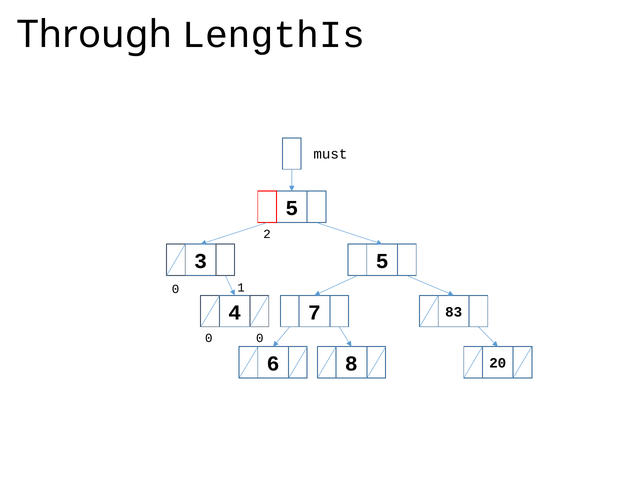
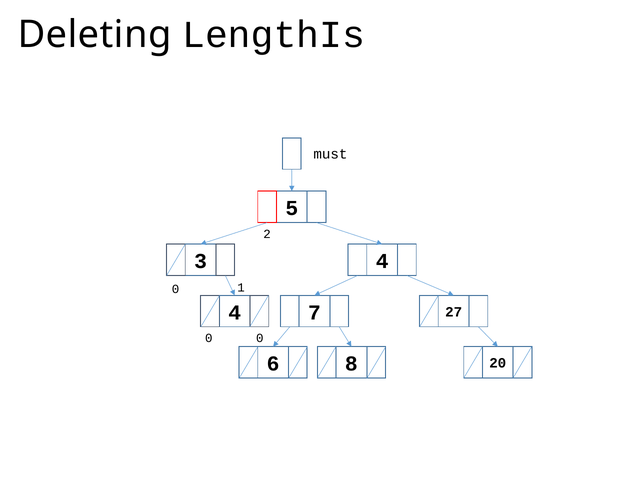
Through: Through -> Deleting (95, 35)
3 5: 5 -> 4 (382, 261)
83: 83 -> 27 (454, 312)
